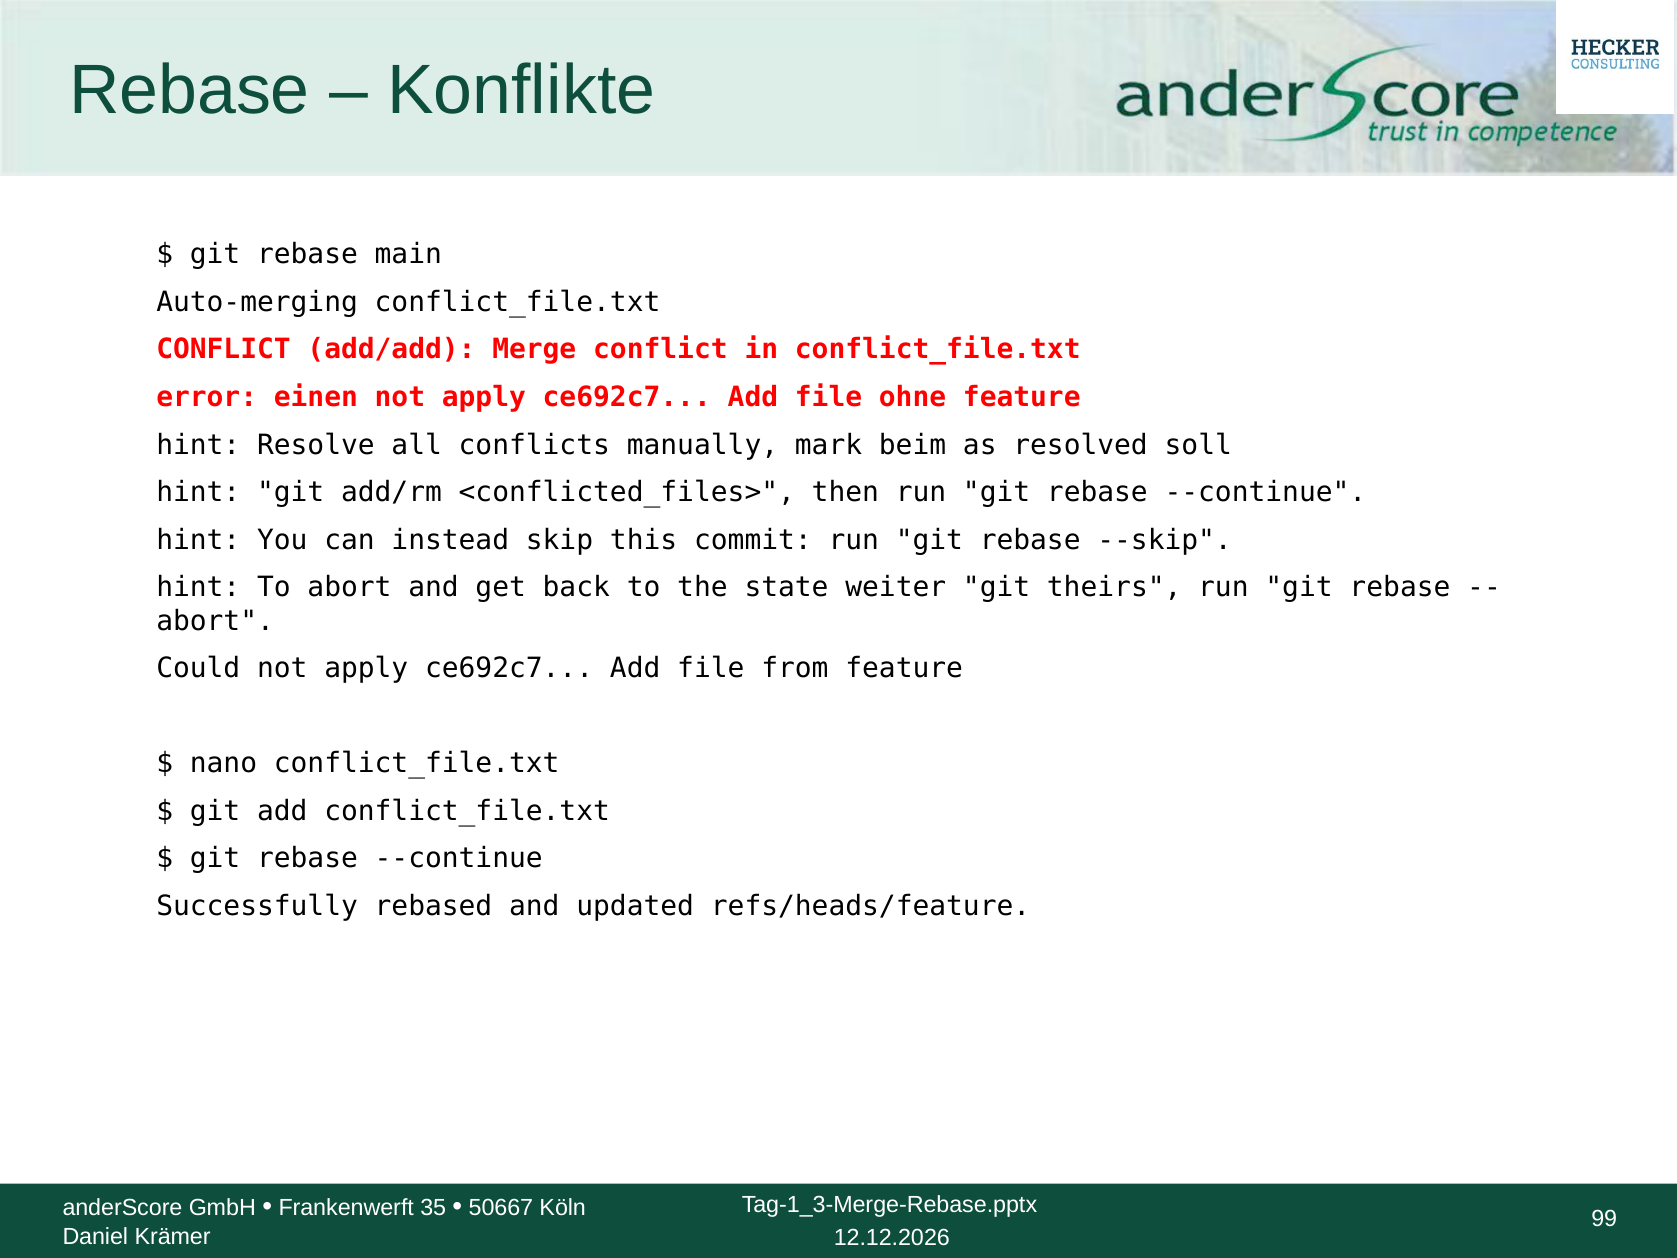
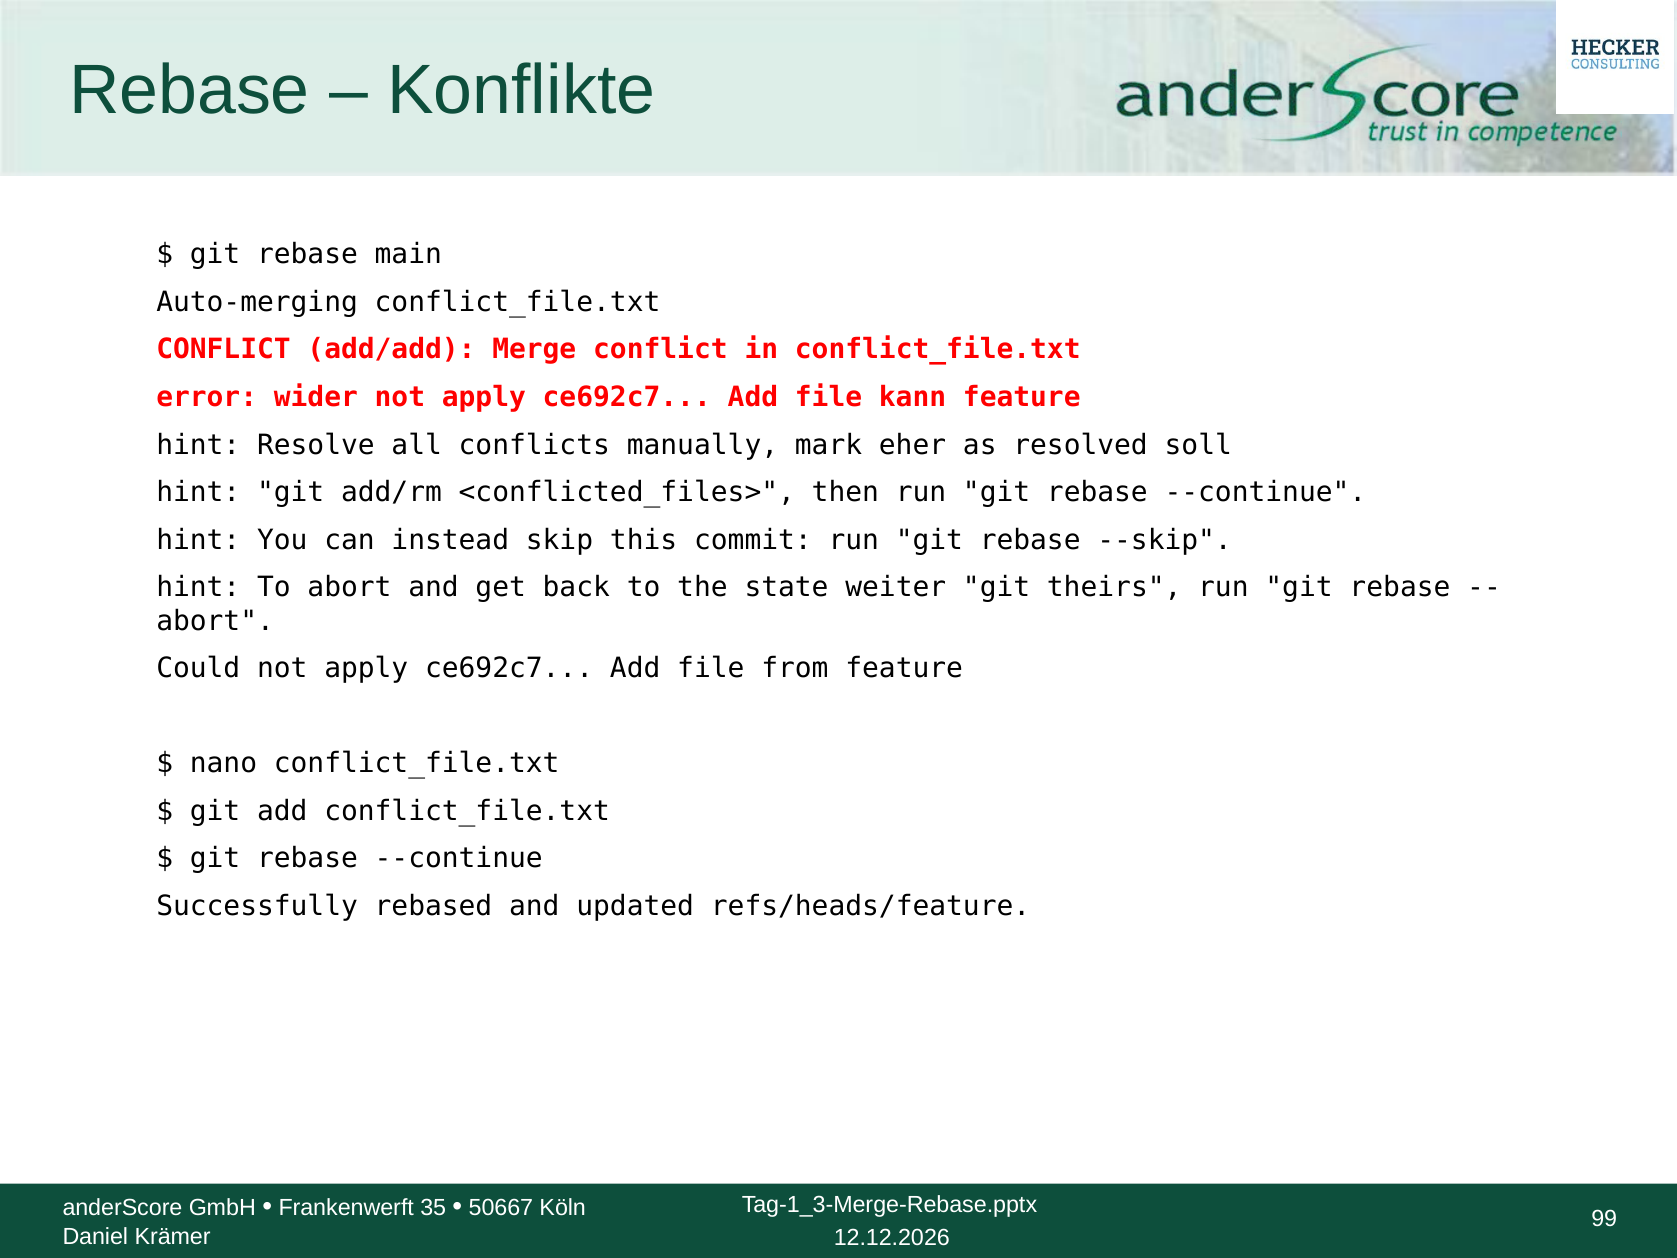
einen: einen -> wider (316, 397)
ohne: ohne -> kann (913, 397)
beim: beim -> eher (913, 445)
